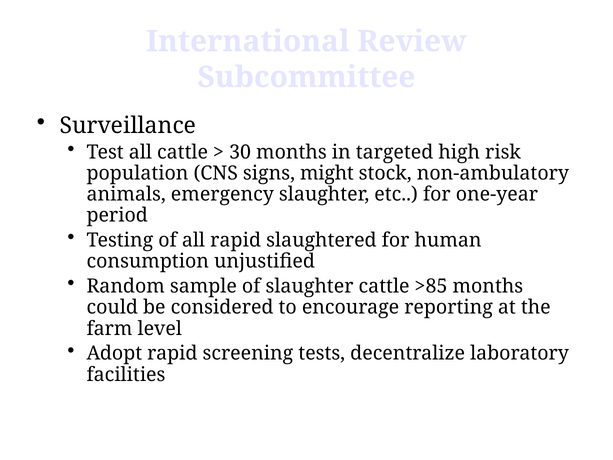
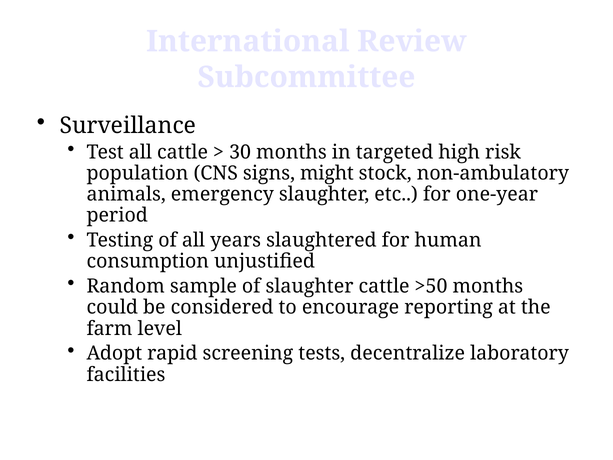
all rapid: rapid -> years (236, 240)
>85: >85 -> >50 (431, 286)
